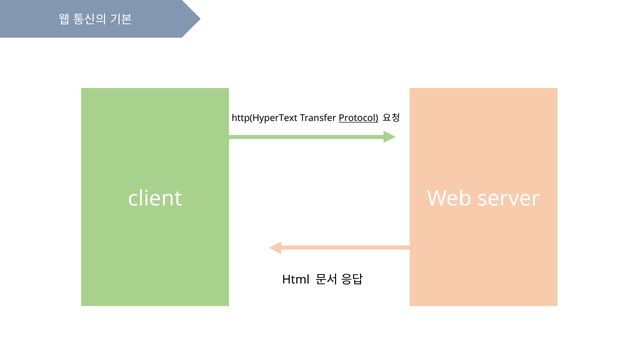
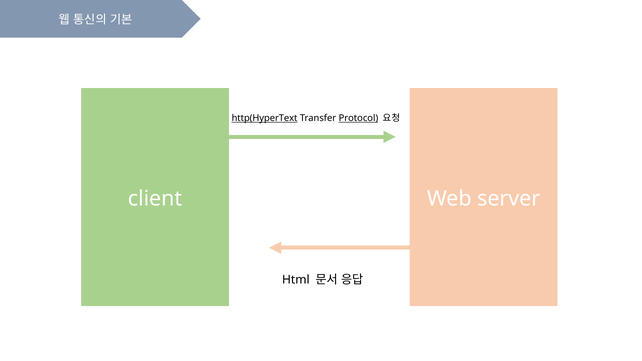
http(HyperText underline: none -> present (265, 118)
